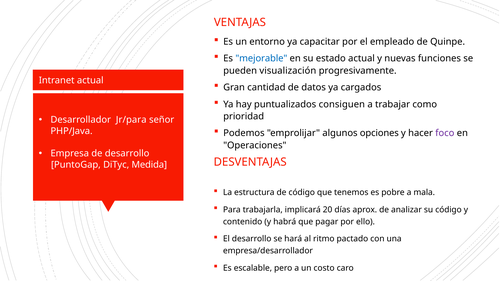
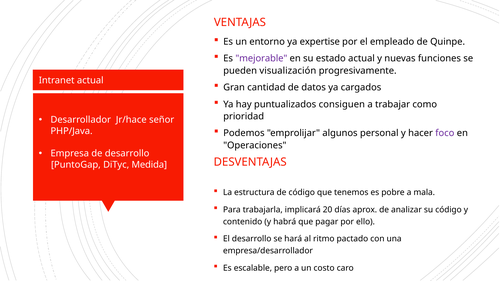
capacitar: capacitar -> expertise (320, 42)
mejorable colour: blue -> purple (261, 59)
Jr/para: Jr/para -> Jr/hace (131, 120)
opciones: opciones -> personal (379, 133)
